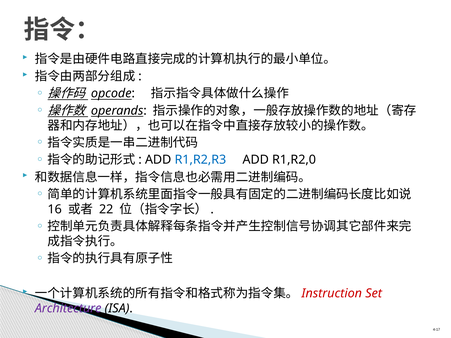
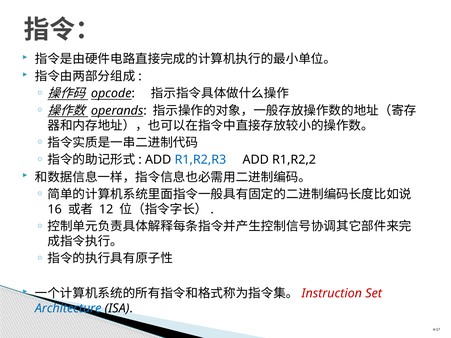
R1,R2,0: R1,R2,0 -> R1,R2,2 (294, 160)
22: 22 -> 12 (106, 209)
Architecture colour: purple -> blue (68, 309)
